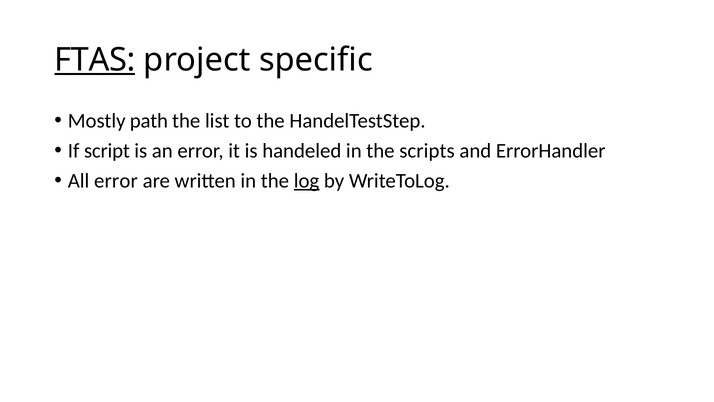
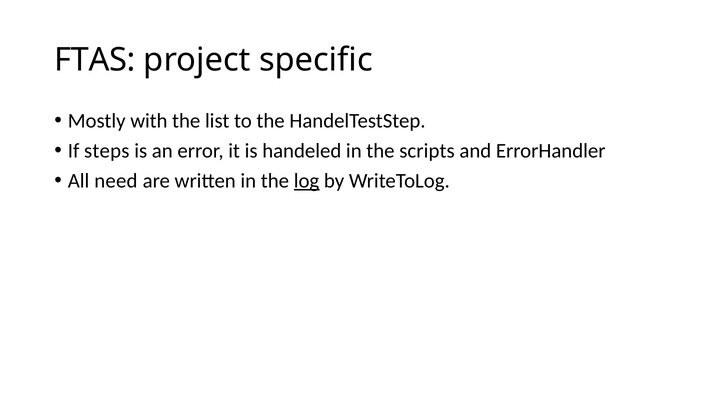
FTAS underline: present -> none (95, 60)
path: path -> with (149, 121)
script: script -> steps (107, 151)
All error: error -> need (116, 181)
